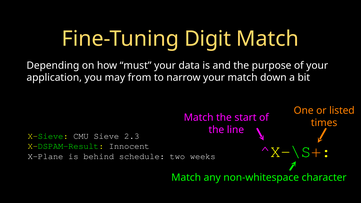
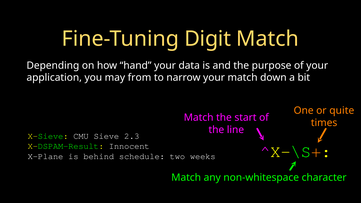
must: must -> hand (136, 65)
listed: listed -> quite (342, 111)
